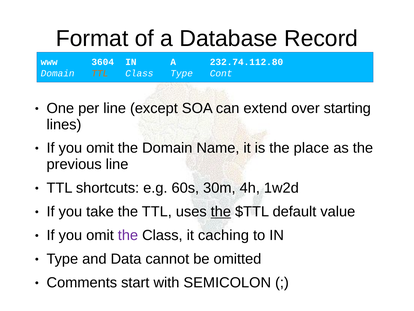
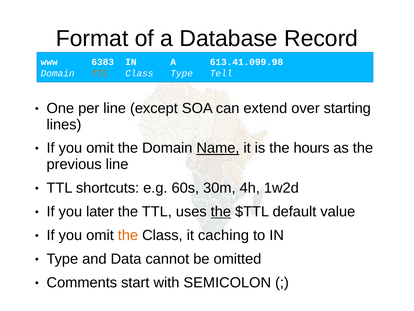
3604: 3604 -> 6383 (103, 62)
232.74.112.80: 232.74.112.80 -> 613.41.099.98 (246, 62)
Cont: Cont -> Tell (221, 73)
Name underline: none -> present (218, 148)
place: place -> hours (312, 148)
take: take -> later (100, 211)
the colour: purple -> orange (128, 235)
